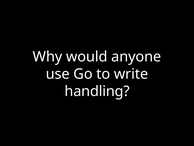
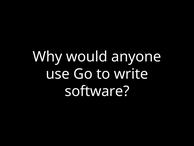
handling: handling -> software (97, 91)
